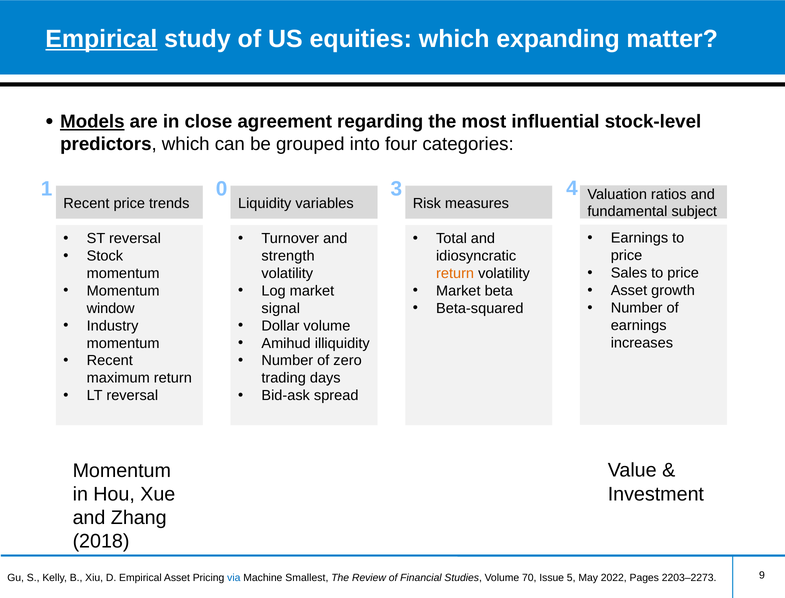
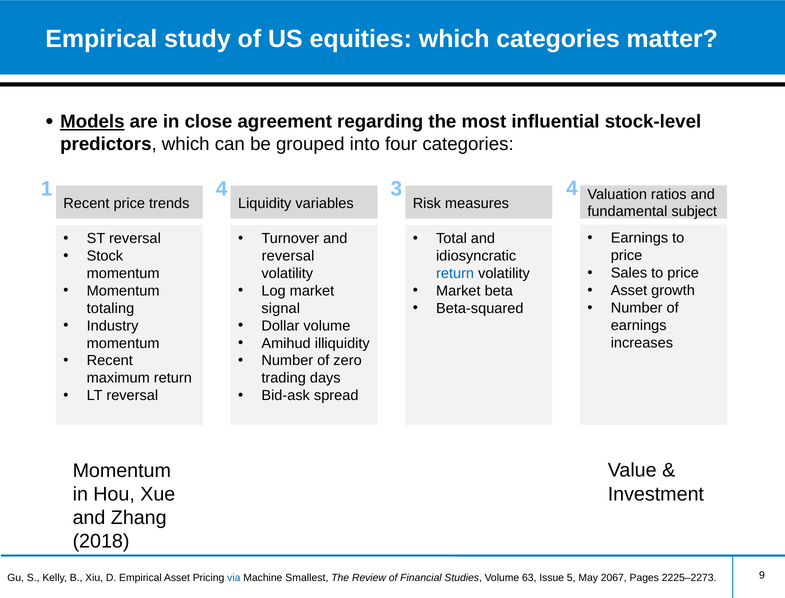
Empirical underline: present -> none (101, 39)
which expanding: expanding -> categories (558, 39)
1 0: 0 -> 4 (222, 189)
strength: strength -> reversal (288, 256)
return colour: orange -> blue (455, 273)
window: window -> totaling (111, 308)
70: 70 -> 63 (529, 578)
2022: 2022 -> 2067 (614, 578)
2203–2273: 2203–2273 -> 2225–2273 (689, 578)
